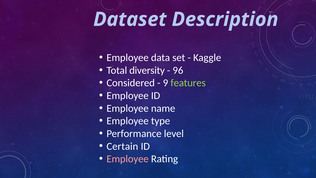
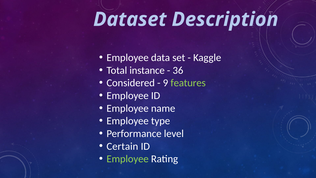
diversity: diversity -> instance (147, 70)
96: 96 -> 36 (178, 70)
Employee colour: pink -> light green (128, 159)
